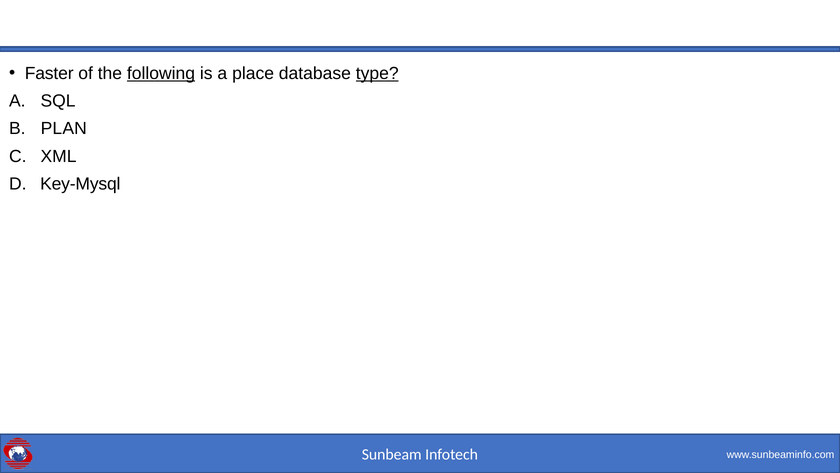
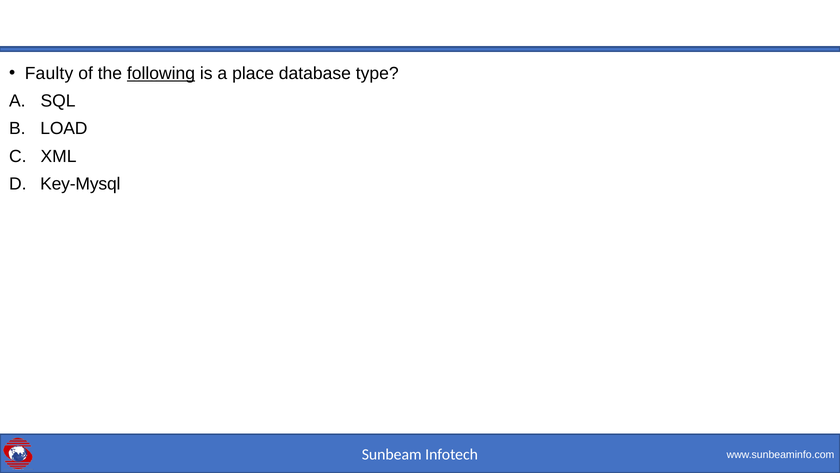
Faster: Faster -> Faulty (49, 73)
type underline: present -> none (377, 73)
PLAN: PLAN -> LOAD (64, 129)
